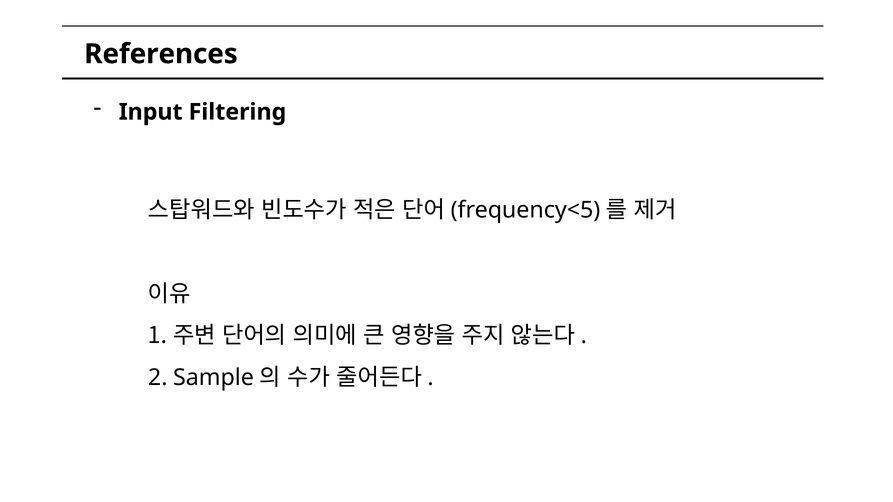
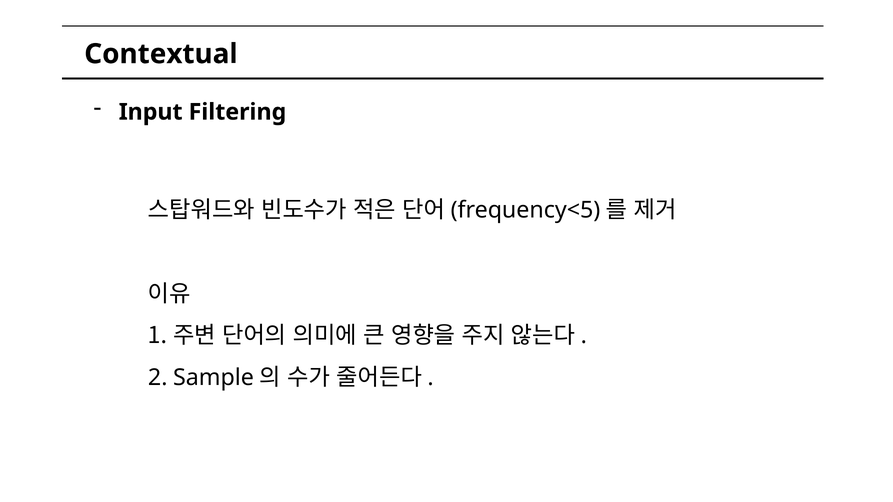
References: References -> Contextual (161, 54)
